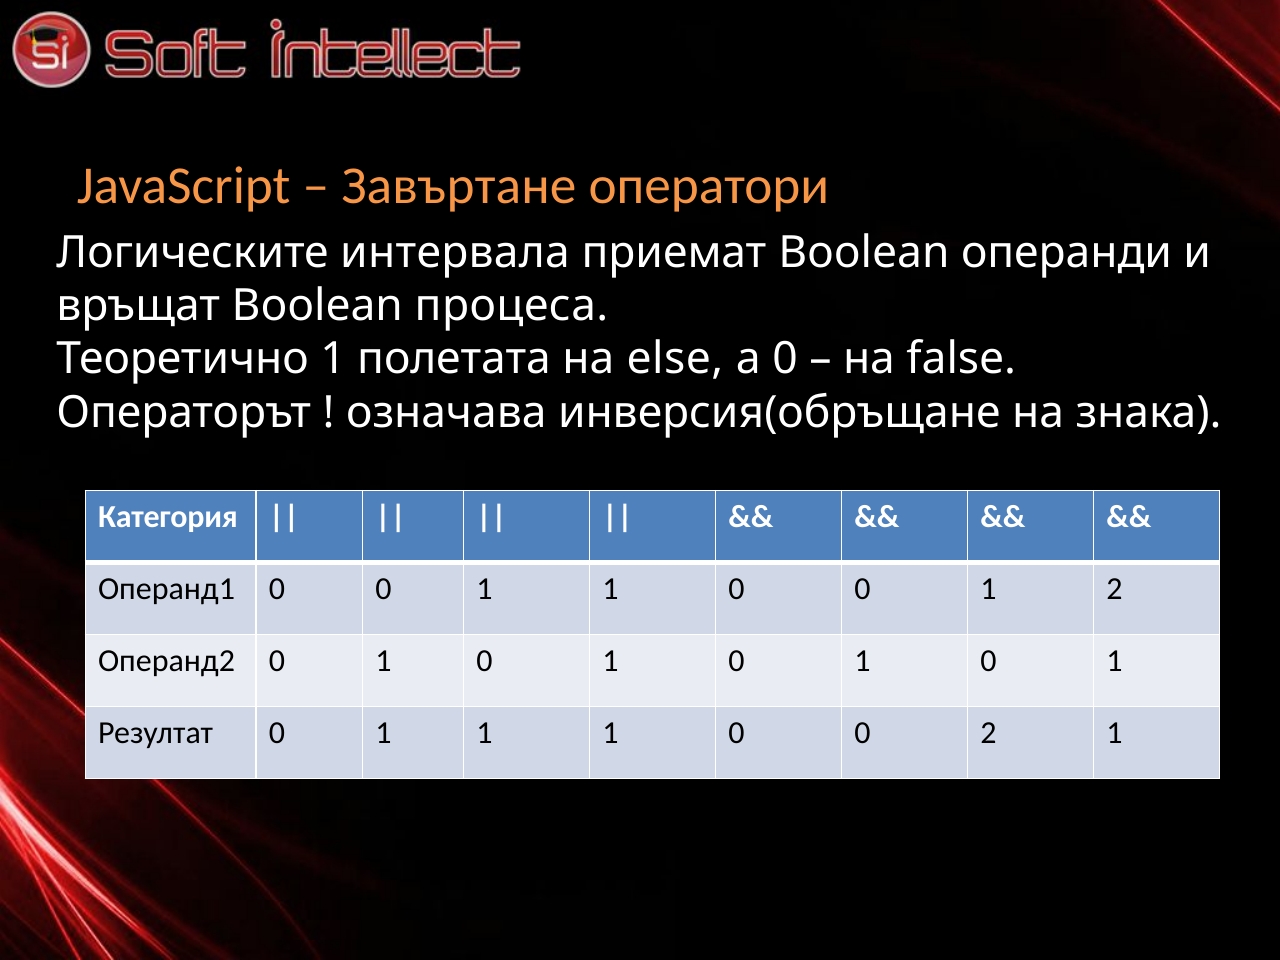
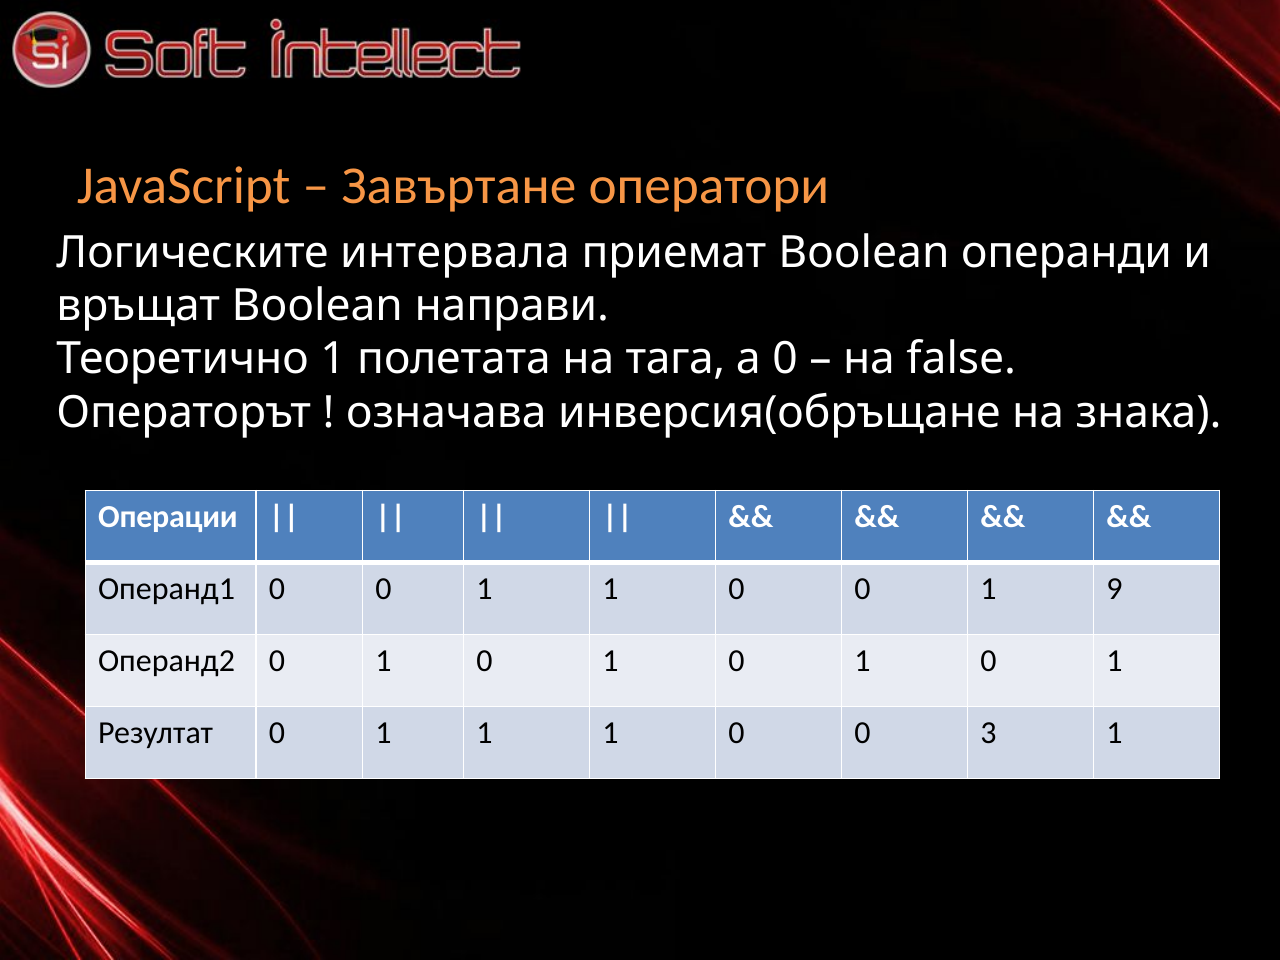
процеса: процеса -> направи (512, 306)
else: else -> тага (675, 359)
Категория: Категория -> Операции (168, 517)
1 2: 2 -> 9 (1115, 589)
0 2: 2 -> 3 (989, 733)
